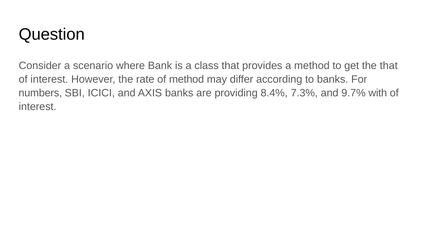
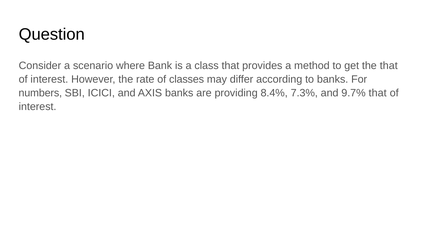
of method: method -> classes (187, 79)
9.7% with: with -> that (378, 93)
